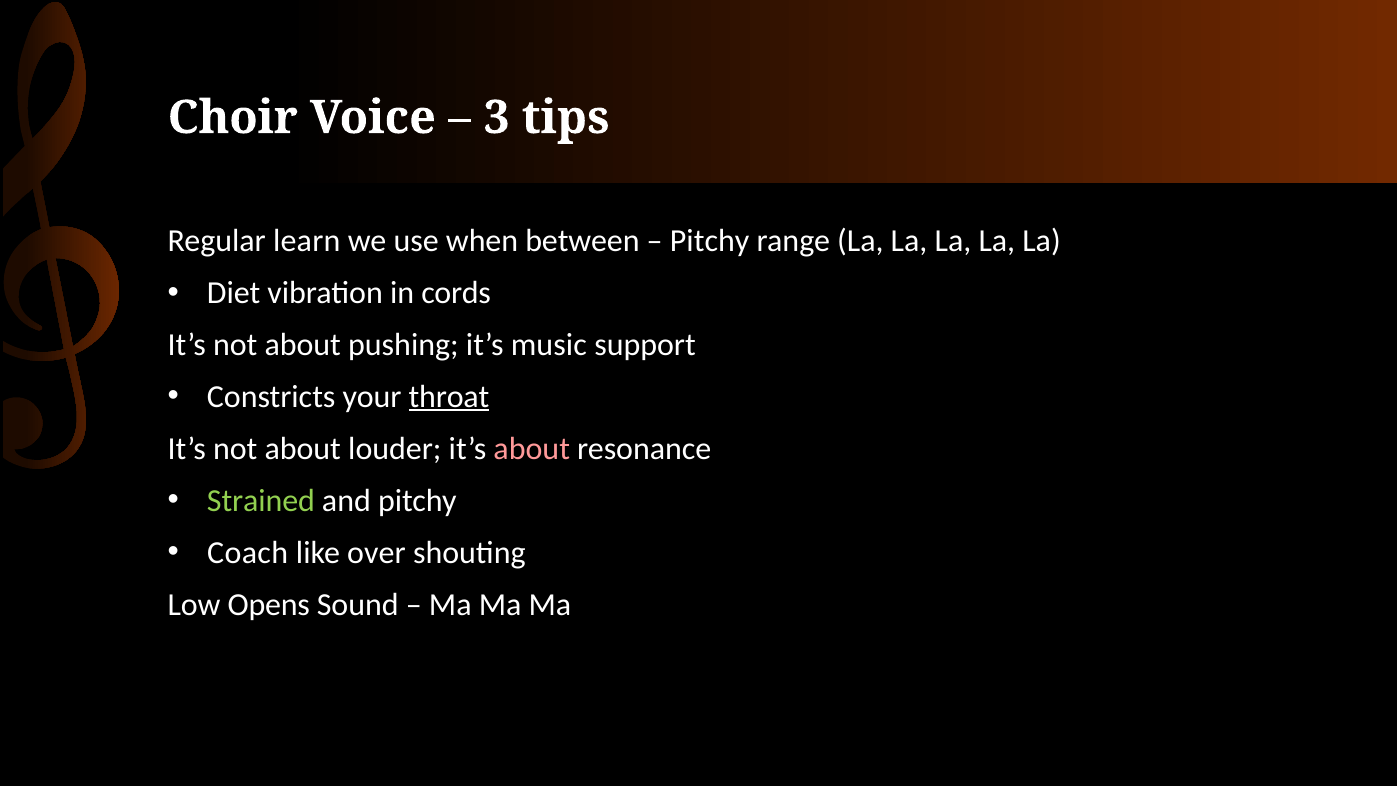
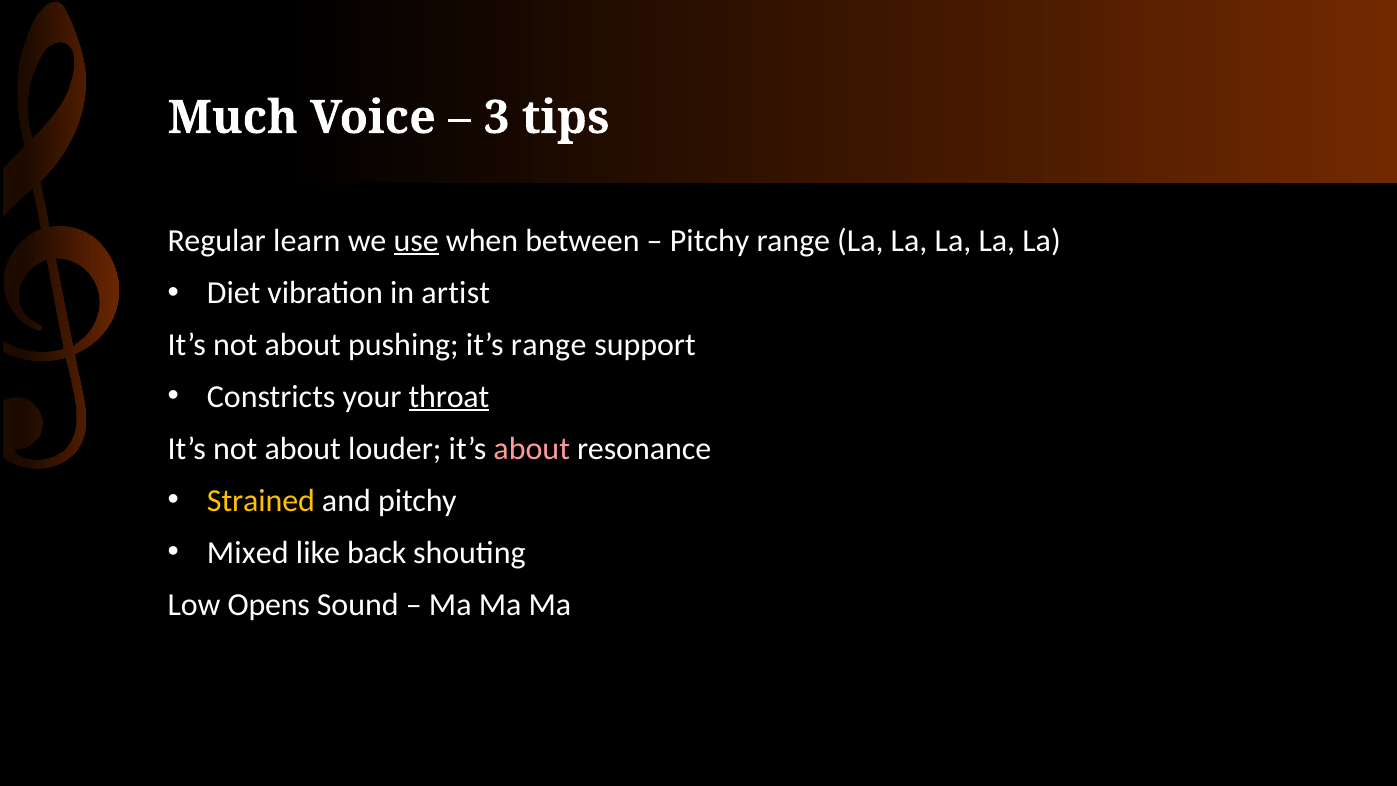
Choir: Choir -> Much (233, 118)
use underline: none -> present (416, 241)
cords: cords -> artist (456, 293)
it’s music: music -> range (549, 345)
Strained colour: light green -> yellow (261, 500)
Coach: Coach -> Mixed (248, 552)
over: over -> back (377, 552)
